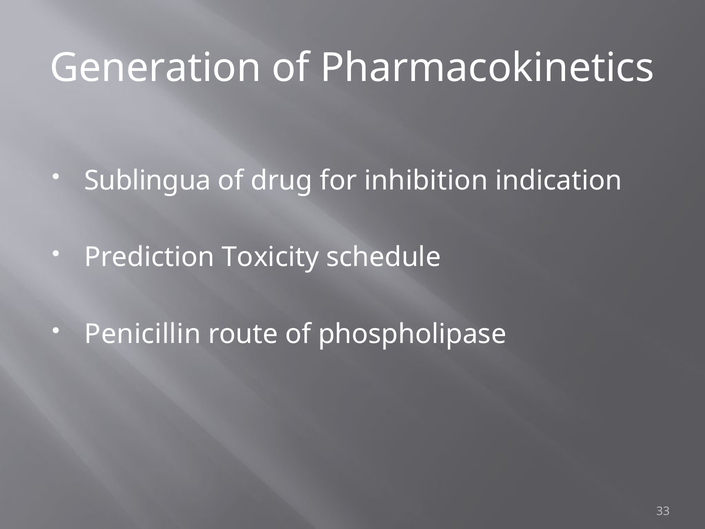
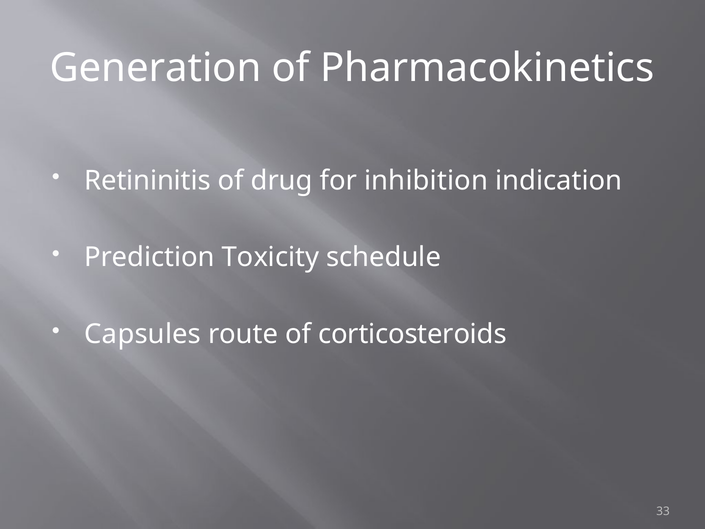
Sublingua: Sublingua -> Retininitis (148, 180)
Penicillin: Penicillin -> Capsules (143, 334)
phospholipase: phospholipase -> corticosteroids (412, 334)
